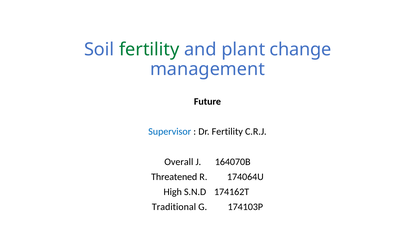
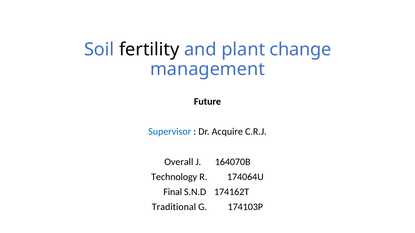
fertility colour: green -> black (149, 50)
Dr Fertility: Fertility -> Acquire (227, 132)
Threatened: Threatened -> Technology (174, 177)
High: High -> Final (173, 192)
